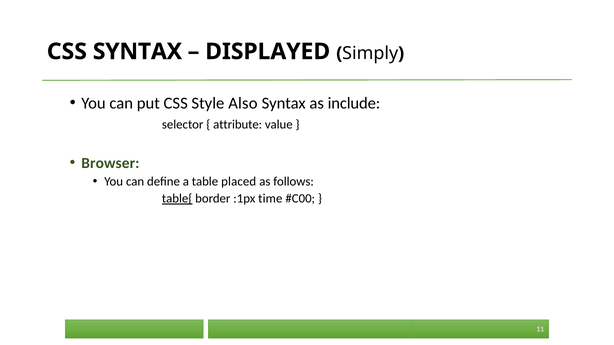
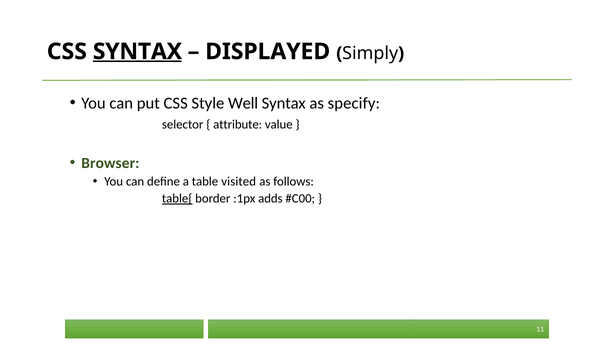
SYNTAX underline: none -> present (137, 52)
Also: Also -> Well (243, 103)
include: include -> specify (354, 103)
placed: placed -> visited (239, 182)
time: time -> adds (270, 199)
